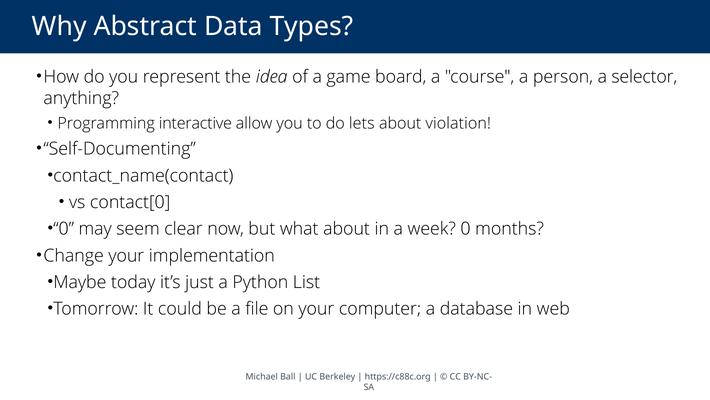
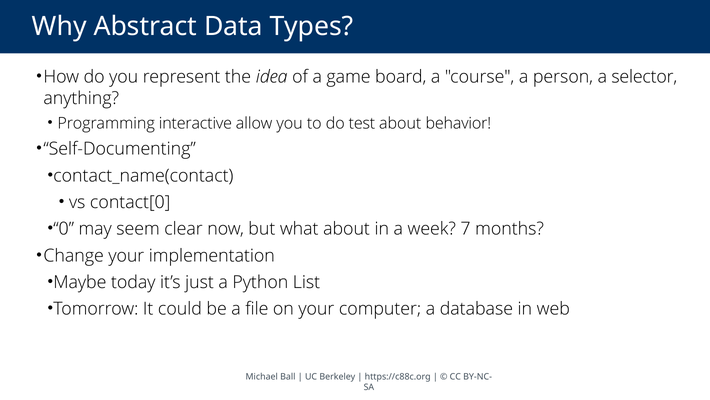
lets: lets -> test (362, 123)
violation: violation -> behavior (458, 123)
0: 0 -> 7 (466, 229)
